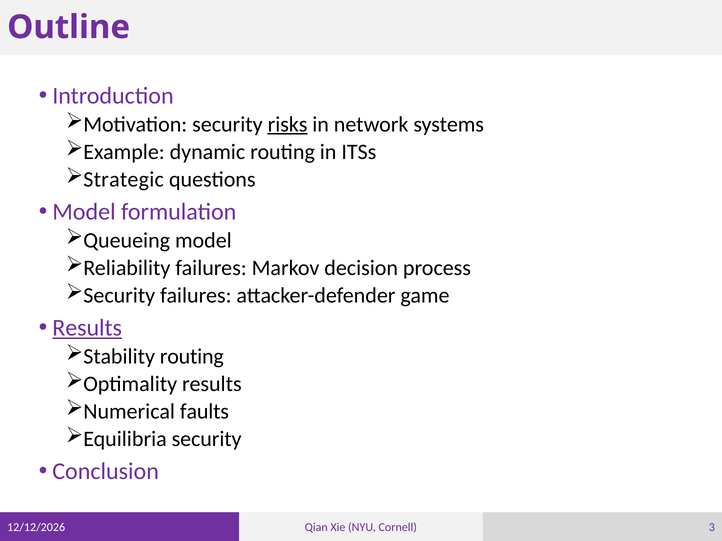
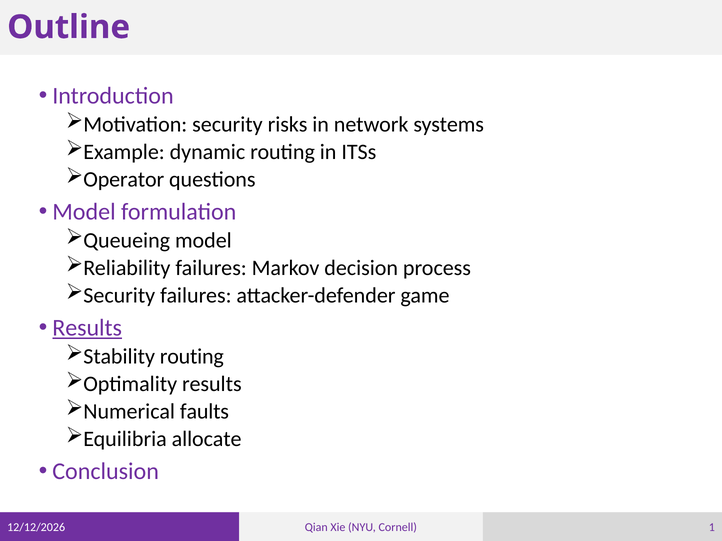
risks underline: present -> none (288, 124)
Strategic: Strategic -> Operator (124, 180)
Equilibria security: security -> allocate (207, 439)
3: 3 -> 1 (712, 528)
